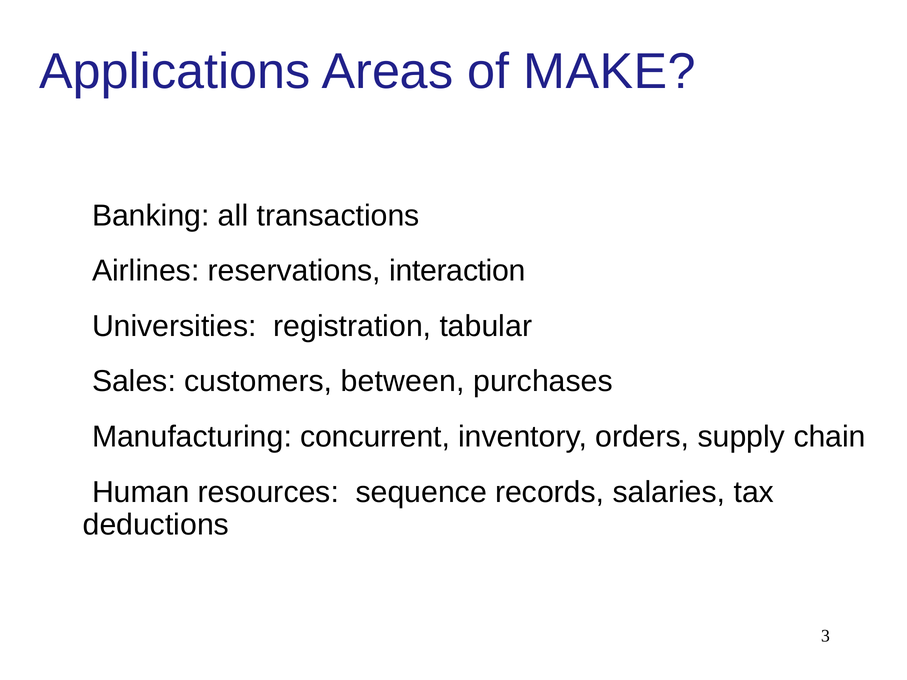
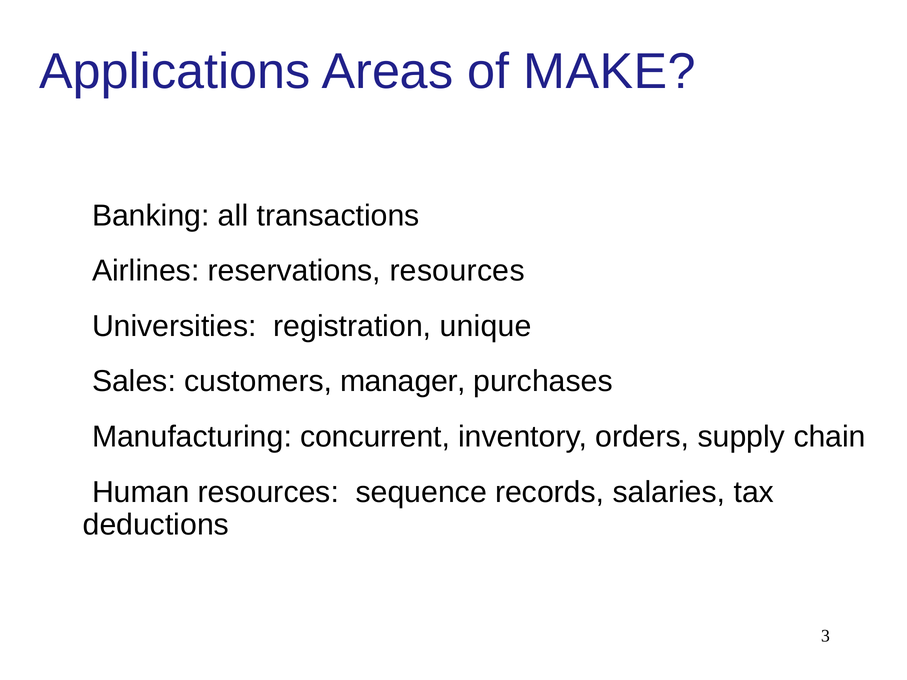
reservations interaction: interaction -> resources (457, 271)
tabular: tabular -> unique (486, 326)
between: between -> manager (403, 382)
